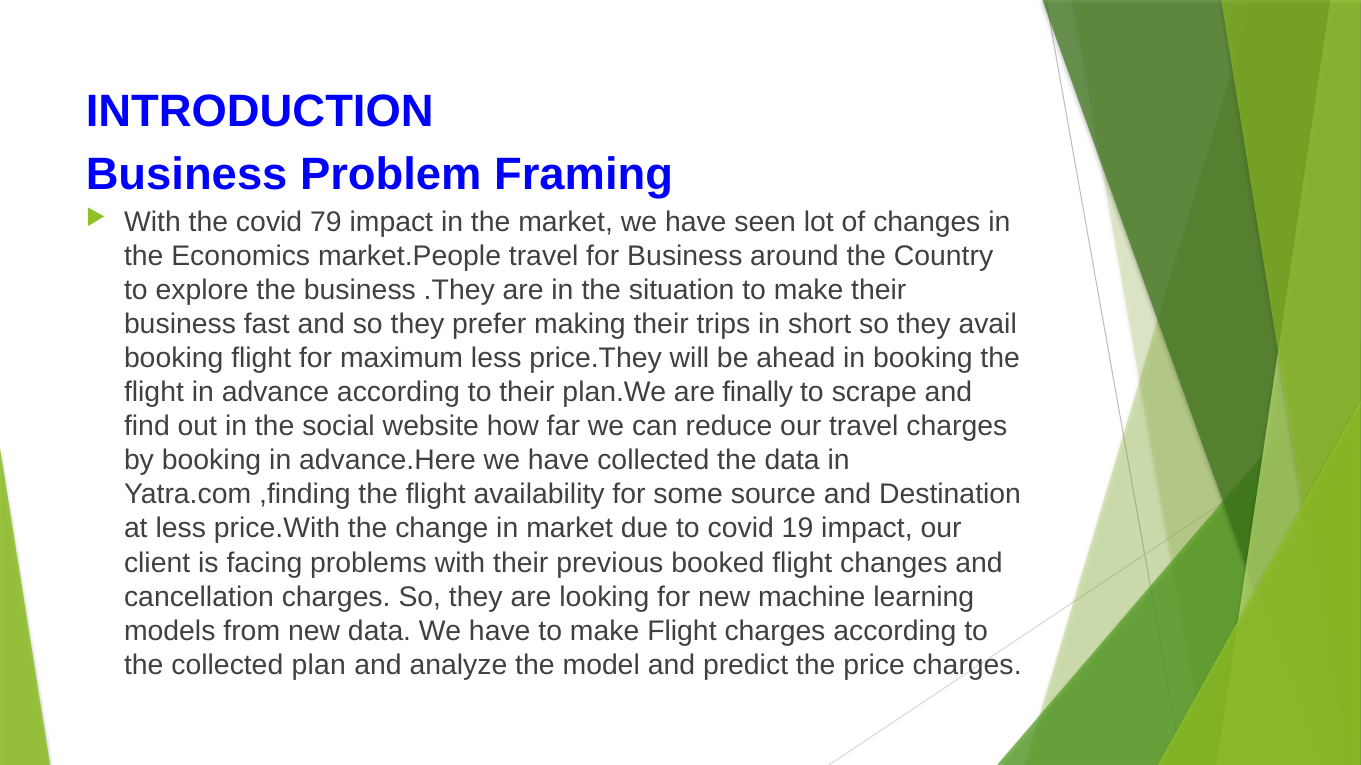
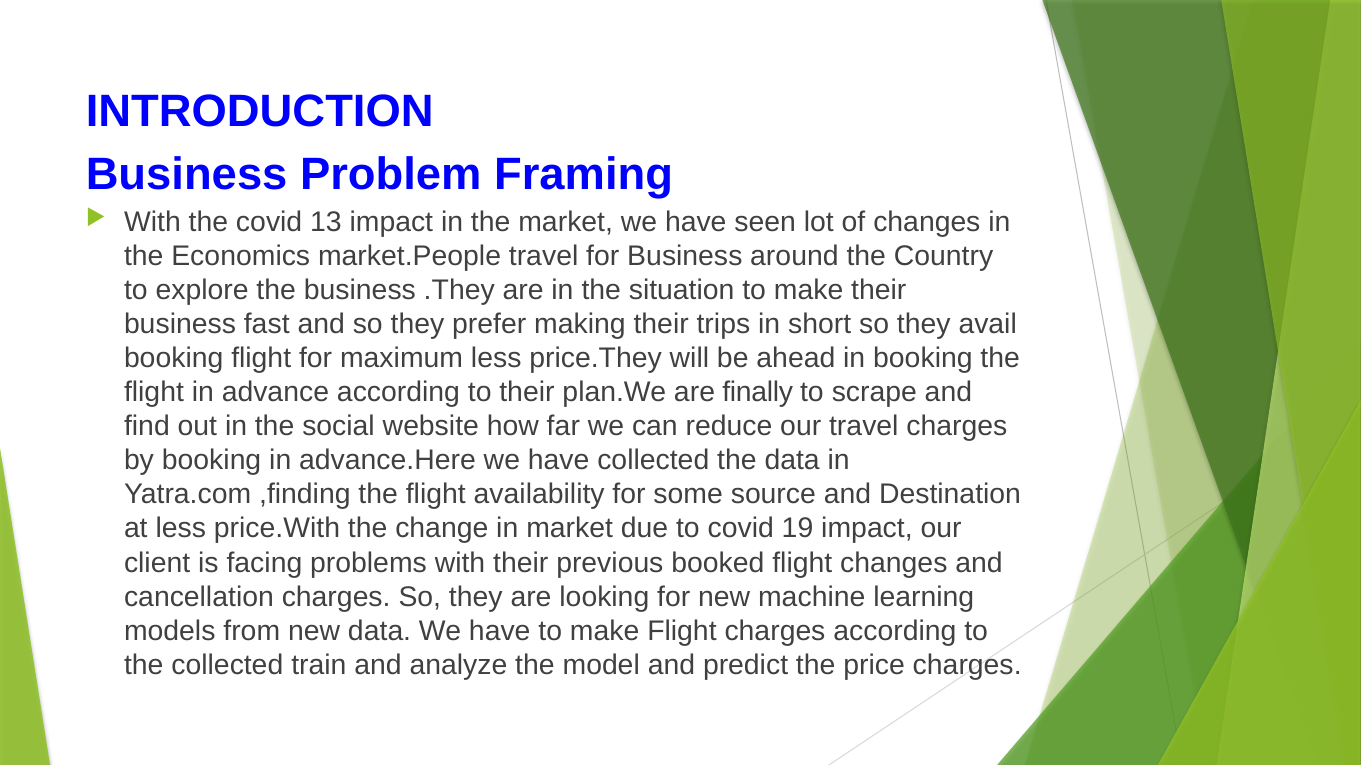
79: 79 -> 13 (326, 222)
plan: plan -> train (319, 665)
